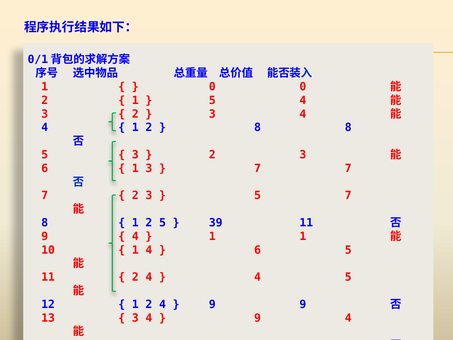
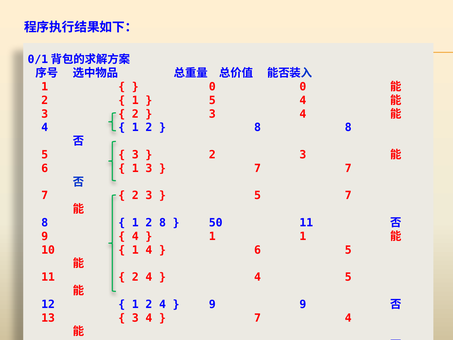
2 5: 5 -> 8 (162, 223)
39: 39 -> 50 (216, 223)
9: 9 -> 7 (258, 318)
